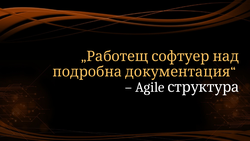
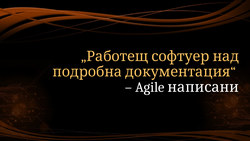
структура: структура -> написани (203, 87)
